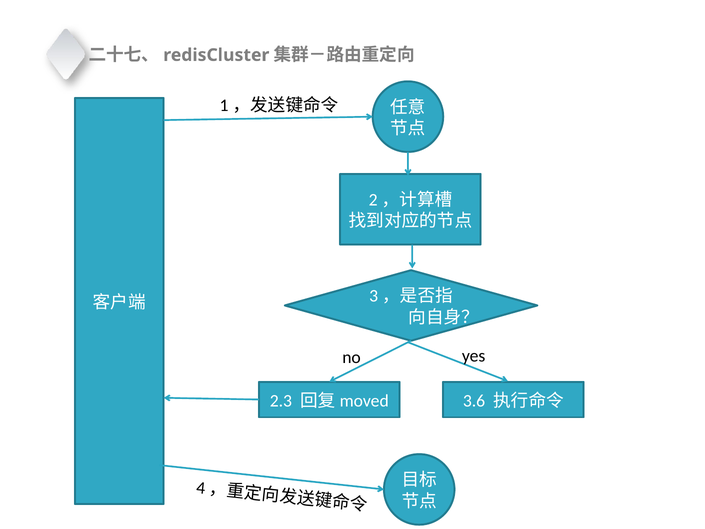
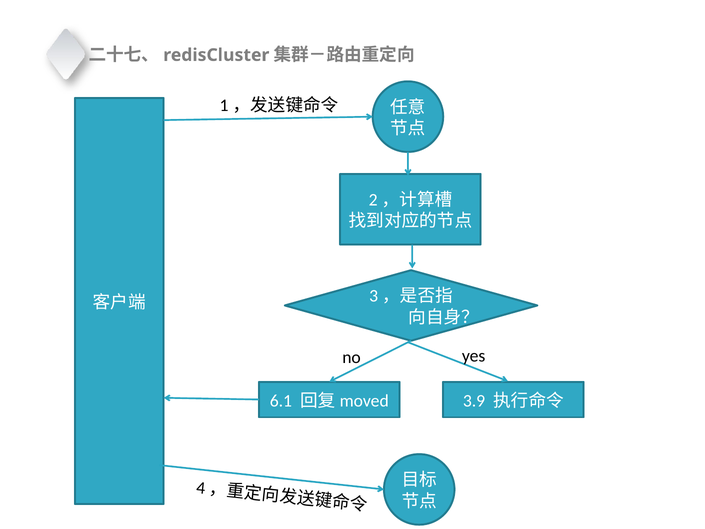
2.3: 2.3 -> 6.1 (281, 401)
3.6: 3.6 -> 3.9 (474, 401)
